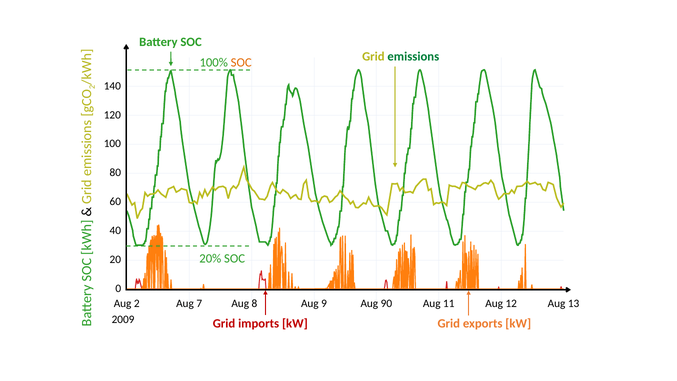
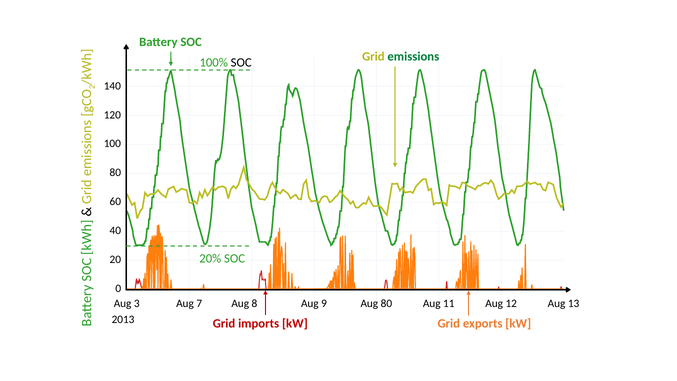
SOC colour: orange -> black (241, 62)
Aug 2: 2 -> 3 (137, 303)
Aug 90: 90 -> 80 (386, 303)
2009: 2009 -> 2013 (123, 319)
